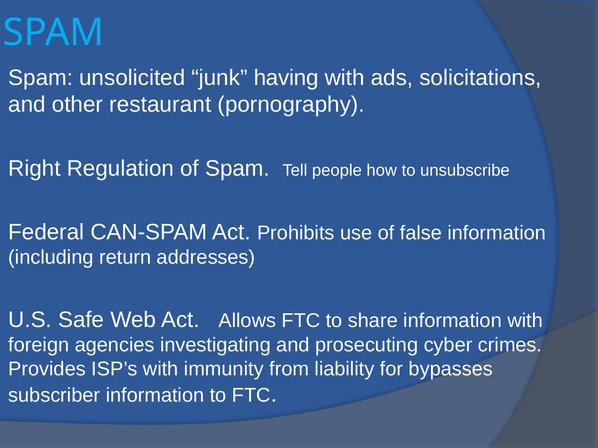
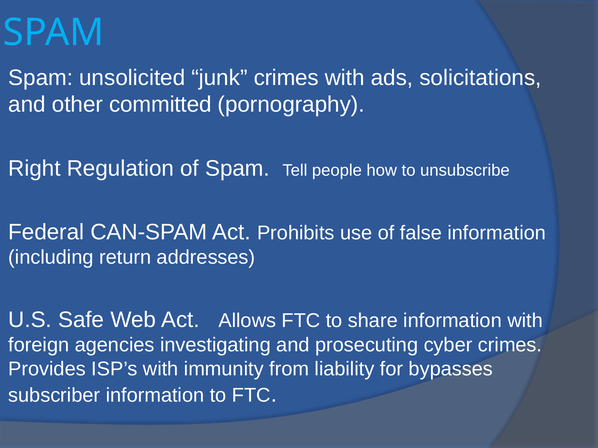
junk having: having -> crimes (286, 78)
restaurant: restaurant -> committed (160, 105)
